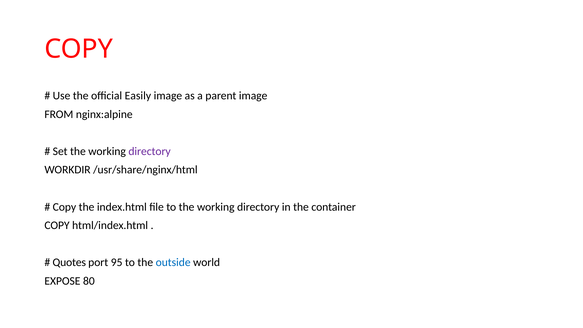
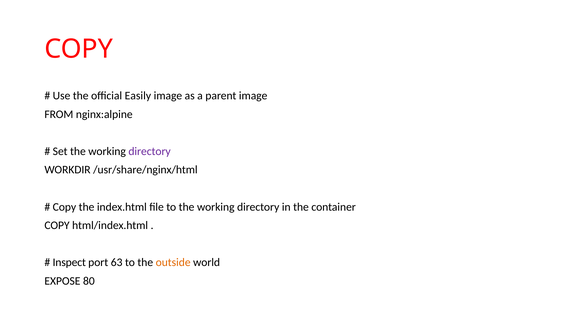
Quotes: Quotes -> Inspect (69, 262)
95: 95 -> 63 (117, 262)
outside colour: blue -> orange (173, 262)
